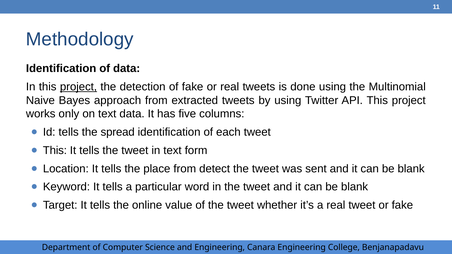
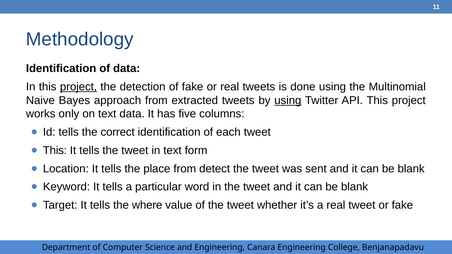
using underline: none -> present (288, 100)
spread: spread -> correct (118, 132)
online: online -> where (147, 205)
